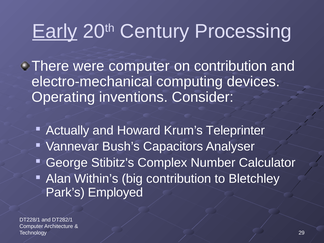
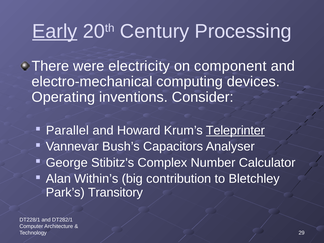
were computer: computer -> electricity (139, 66)
on contribution: contribution -> component (230, 66)
Actually: Actually -> Parallel (67, 130)
Teleprinter underline: none -> present (235, 130)
Employed: Employed -> Transitory (115, 192)
